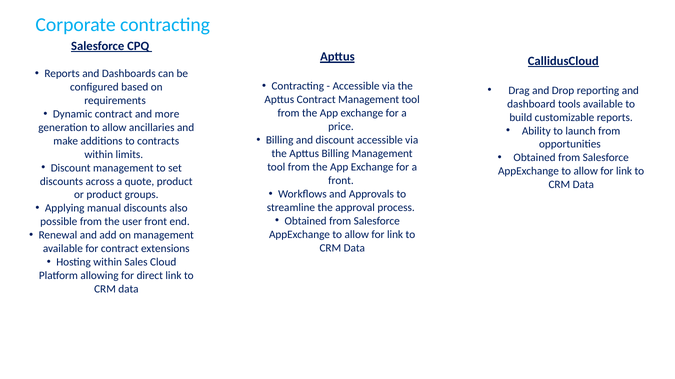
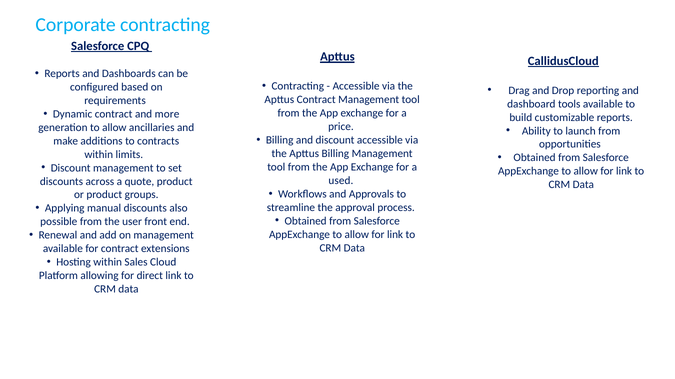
front: front -> used (341, 181)
